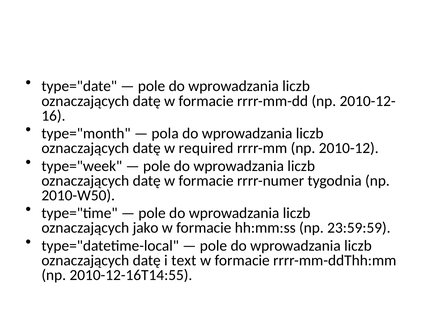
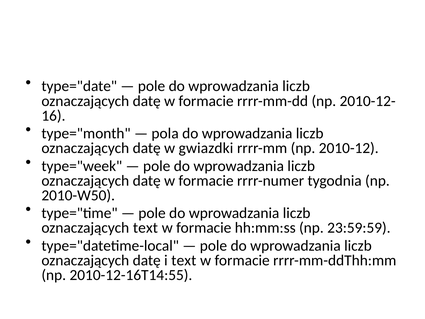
required: required -> gwiazdki (206, 148)
oznaczających jako: jako -> text (145, 228)
